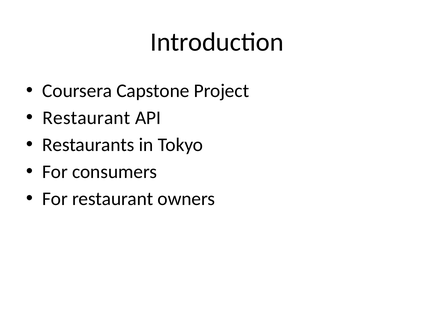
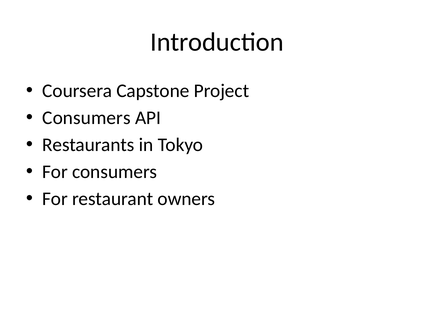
Restaurant: Restaurant -> Consumers (86, 118)
